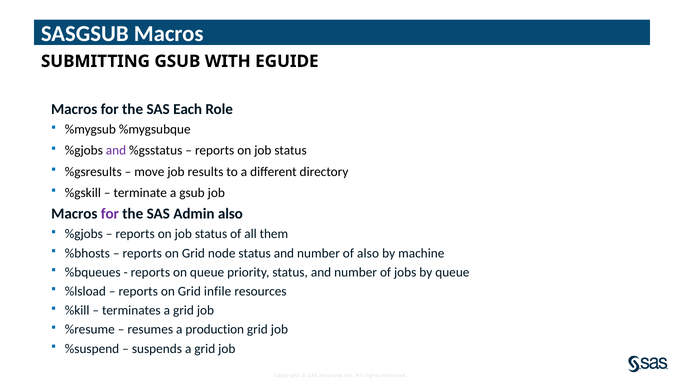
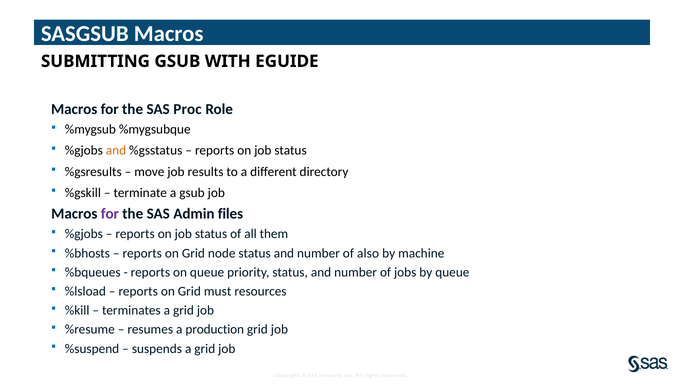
Each: Each -> Proc (187, 109)
and colour: purple -> orange (116, 150)
Admin also: also -> files (230, 214)
infile: infile -> must (218, 291)
